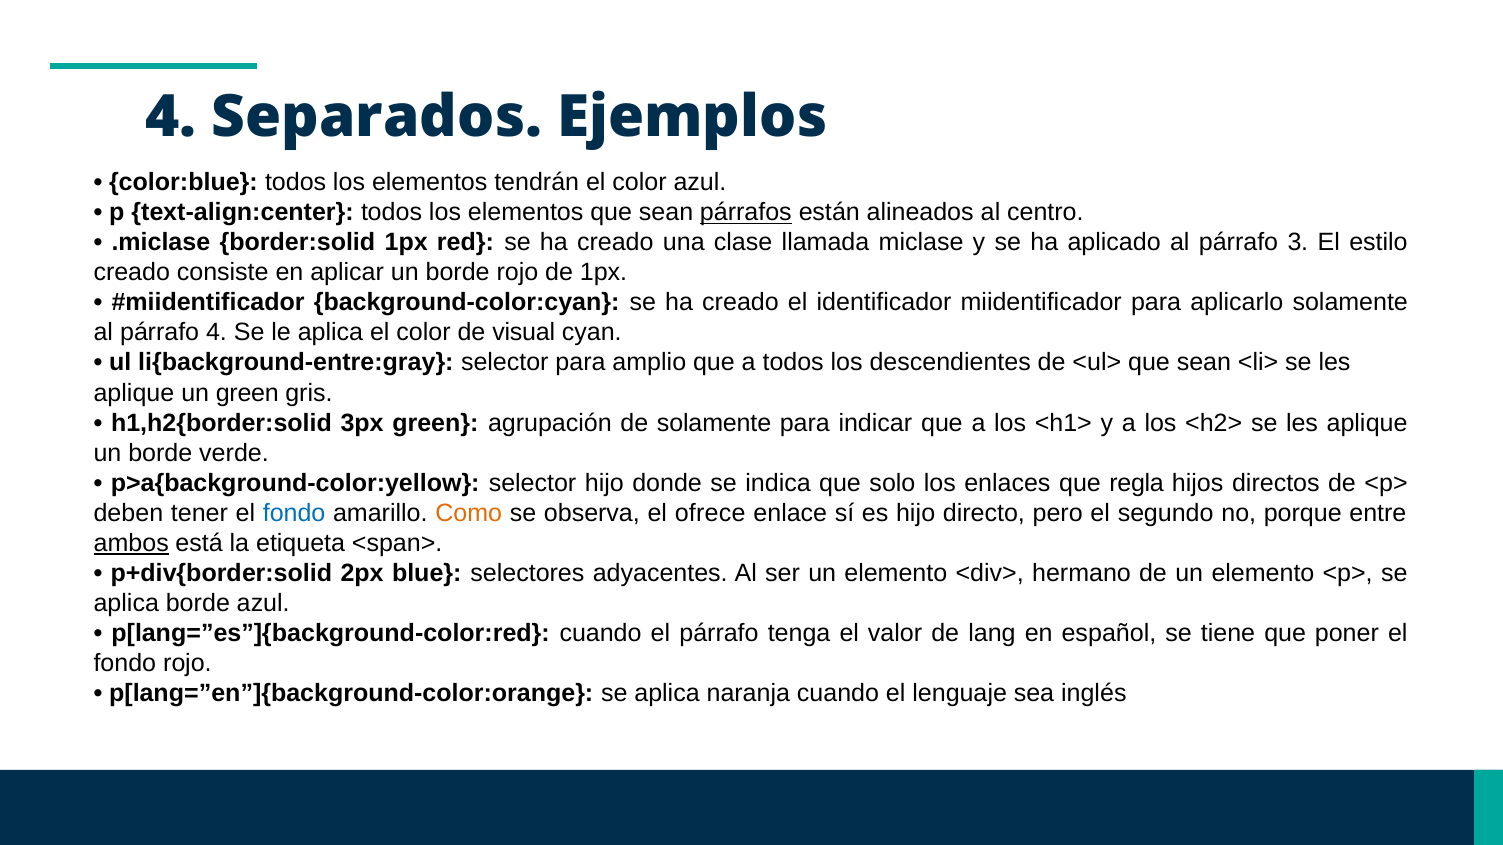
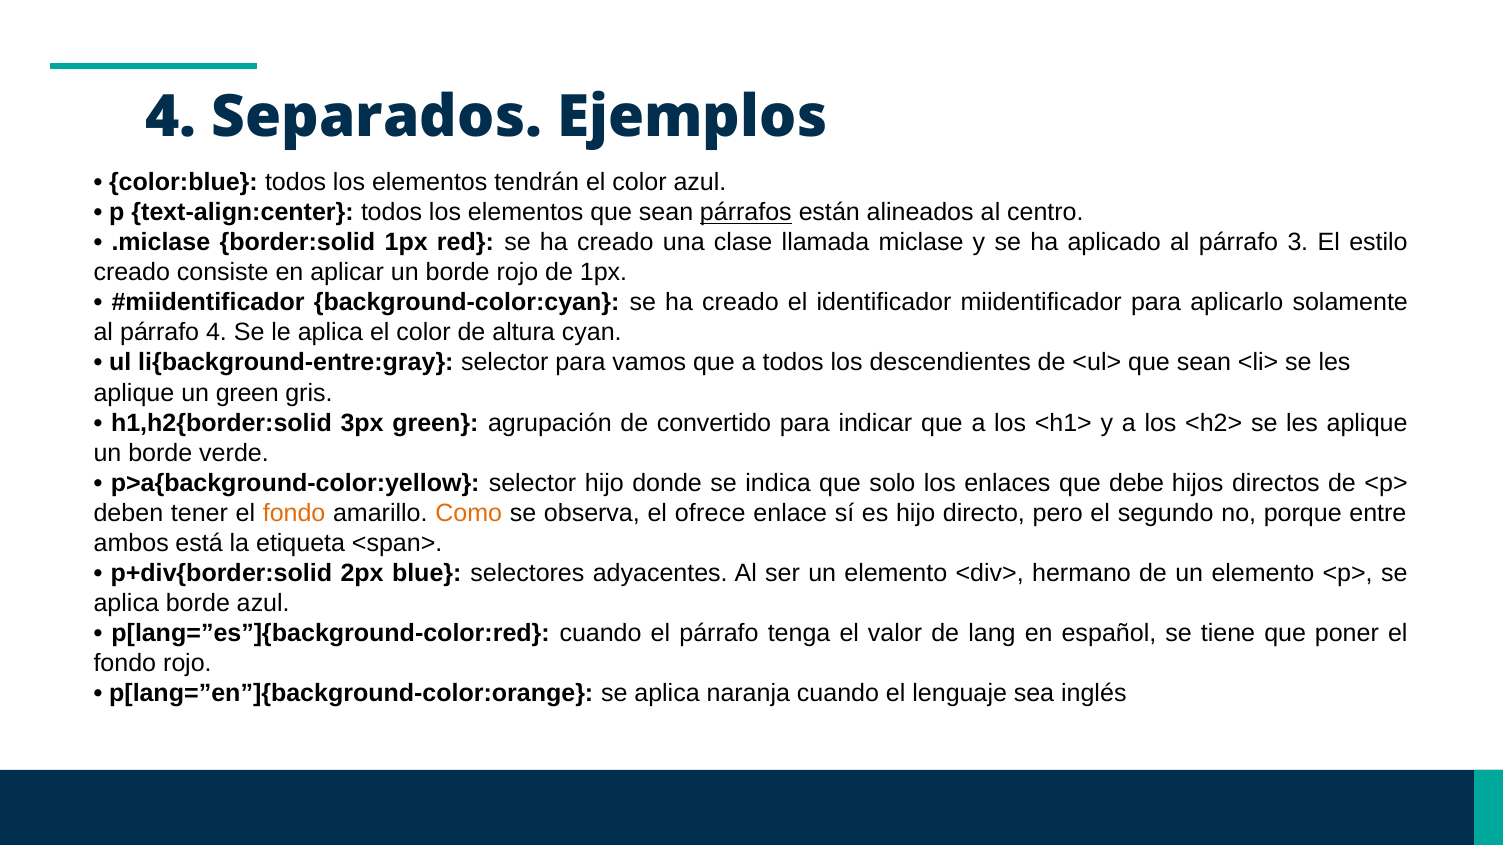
visual: visual -> altura (524, 333)
amplio: amplio -> vamos (649, 363)
de solamente: solamente -> convertido (714, 423)
regla: regla -> debe (1137, 483)
fondo colour: blue -> orange (294, 513)
ambos underline: present -> none (131, 543)
